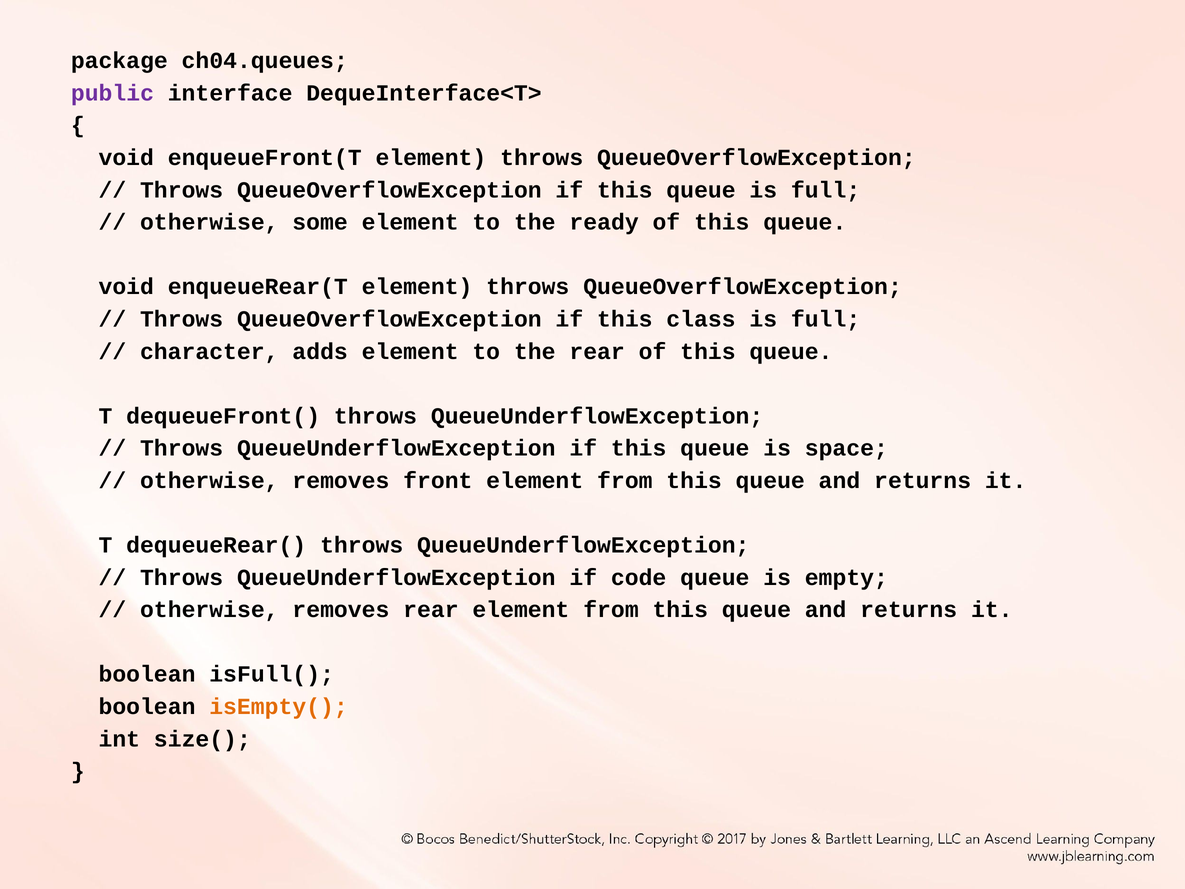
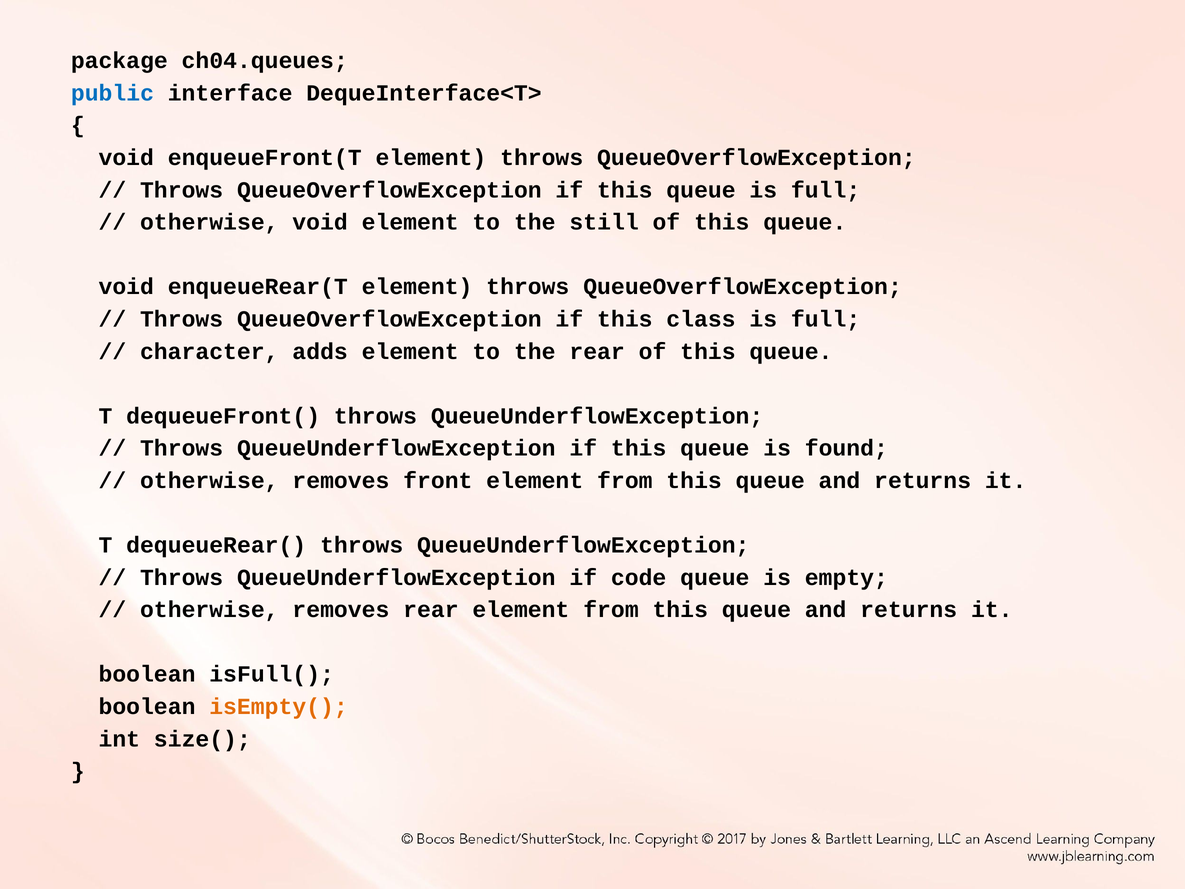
public colour: purple -> blue (112, 93)
otherwise some: some -> void (320, 222)
ready: ready -> still (604, 222)
space: space -> found (846, 448)
